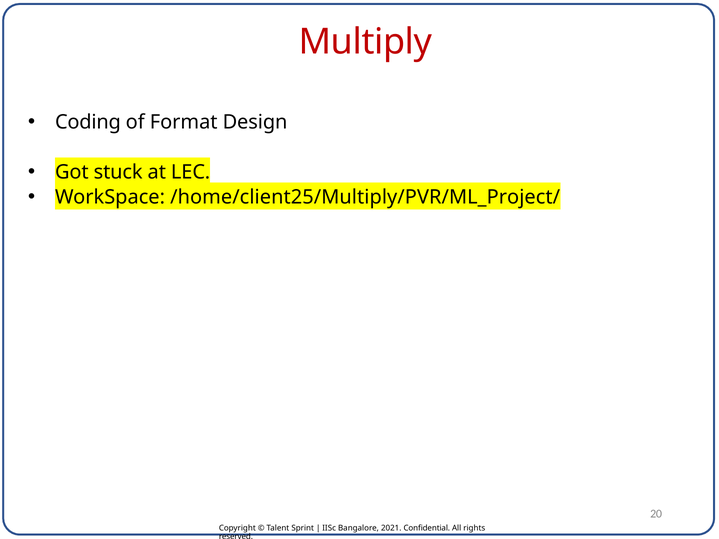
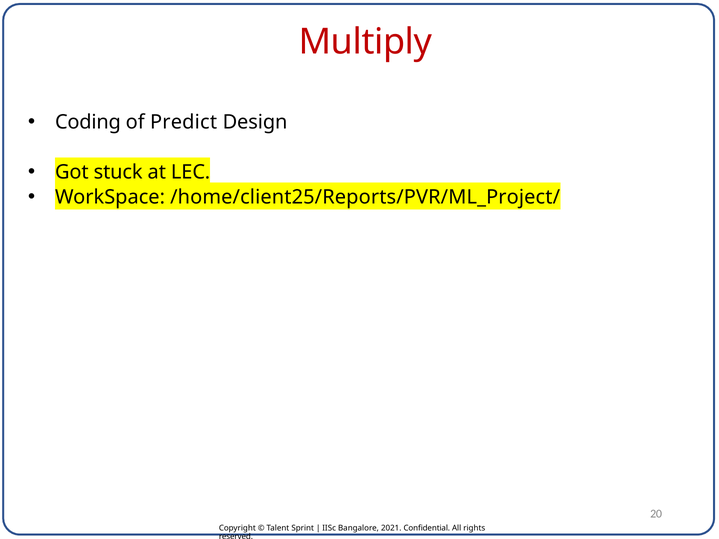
Format: Format -> Predict (184, 122)
/home/client25/Multiply/PVR/ML_Project/: /home/client25/Multiply/PVR/ML_Project/ -> /home/client25/Reports/PVR/ML_Project/ (365, 197)
